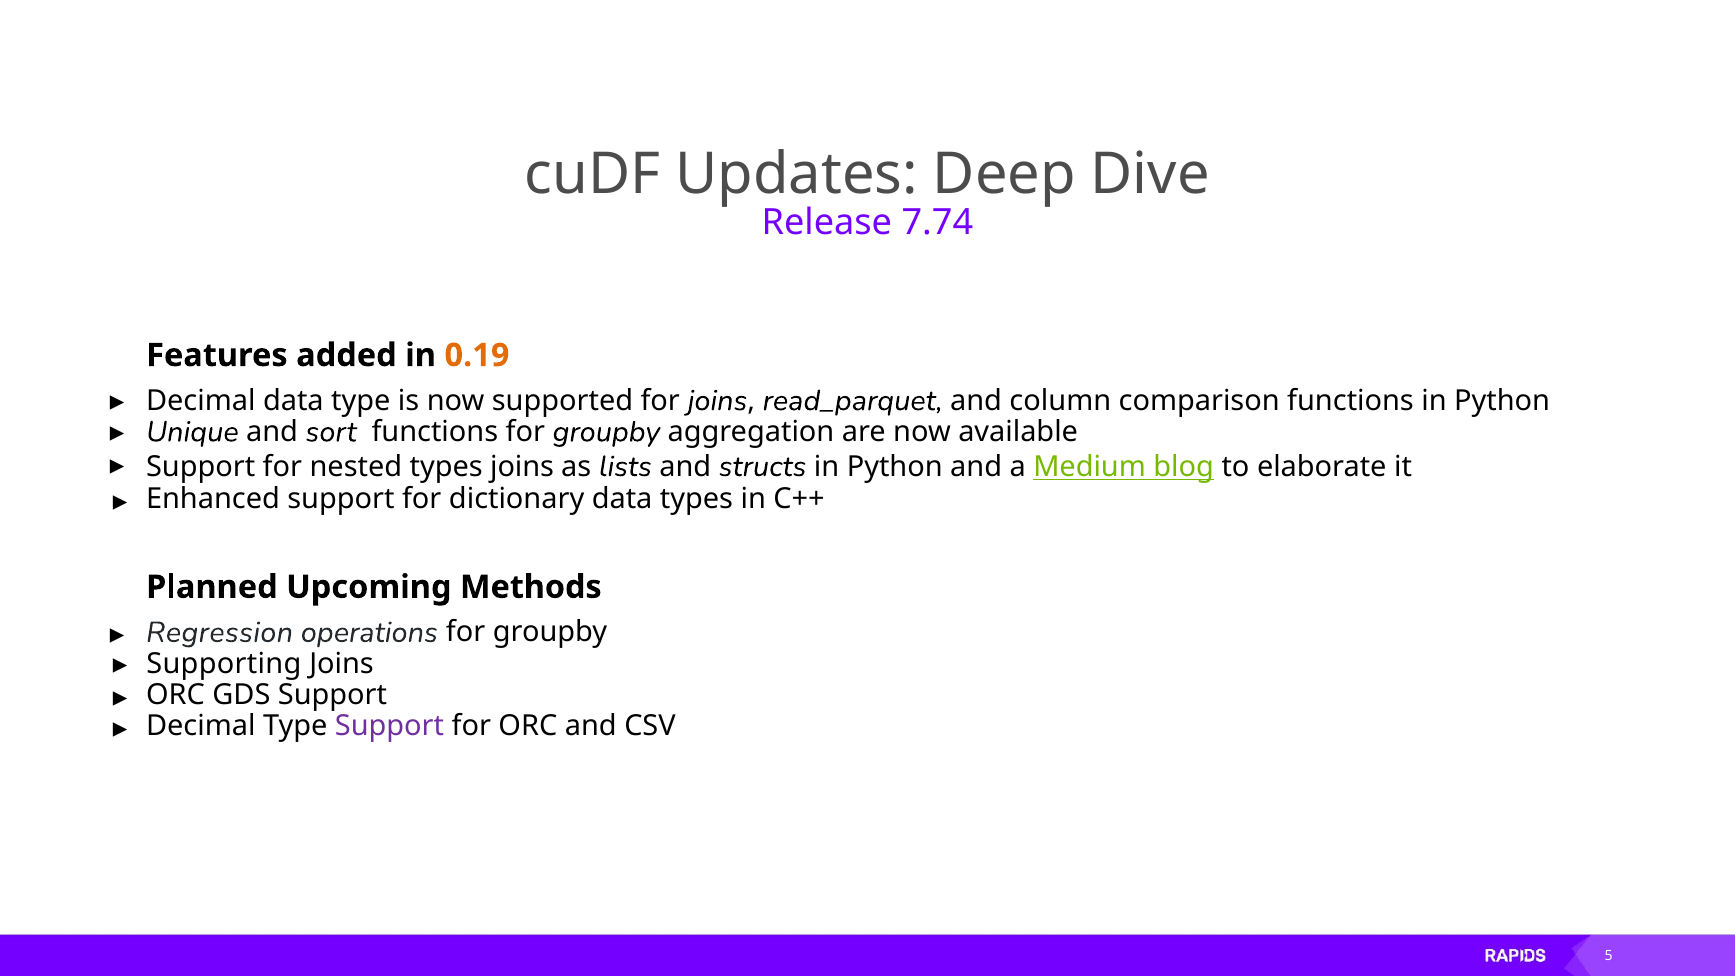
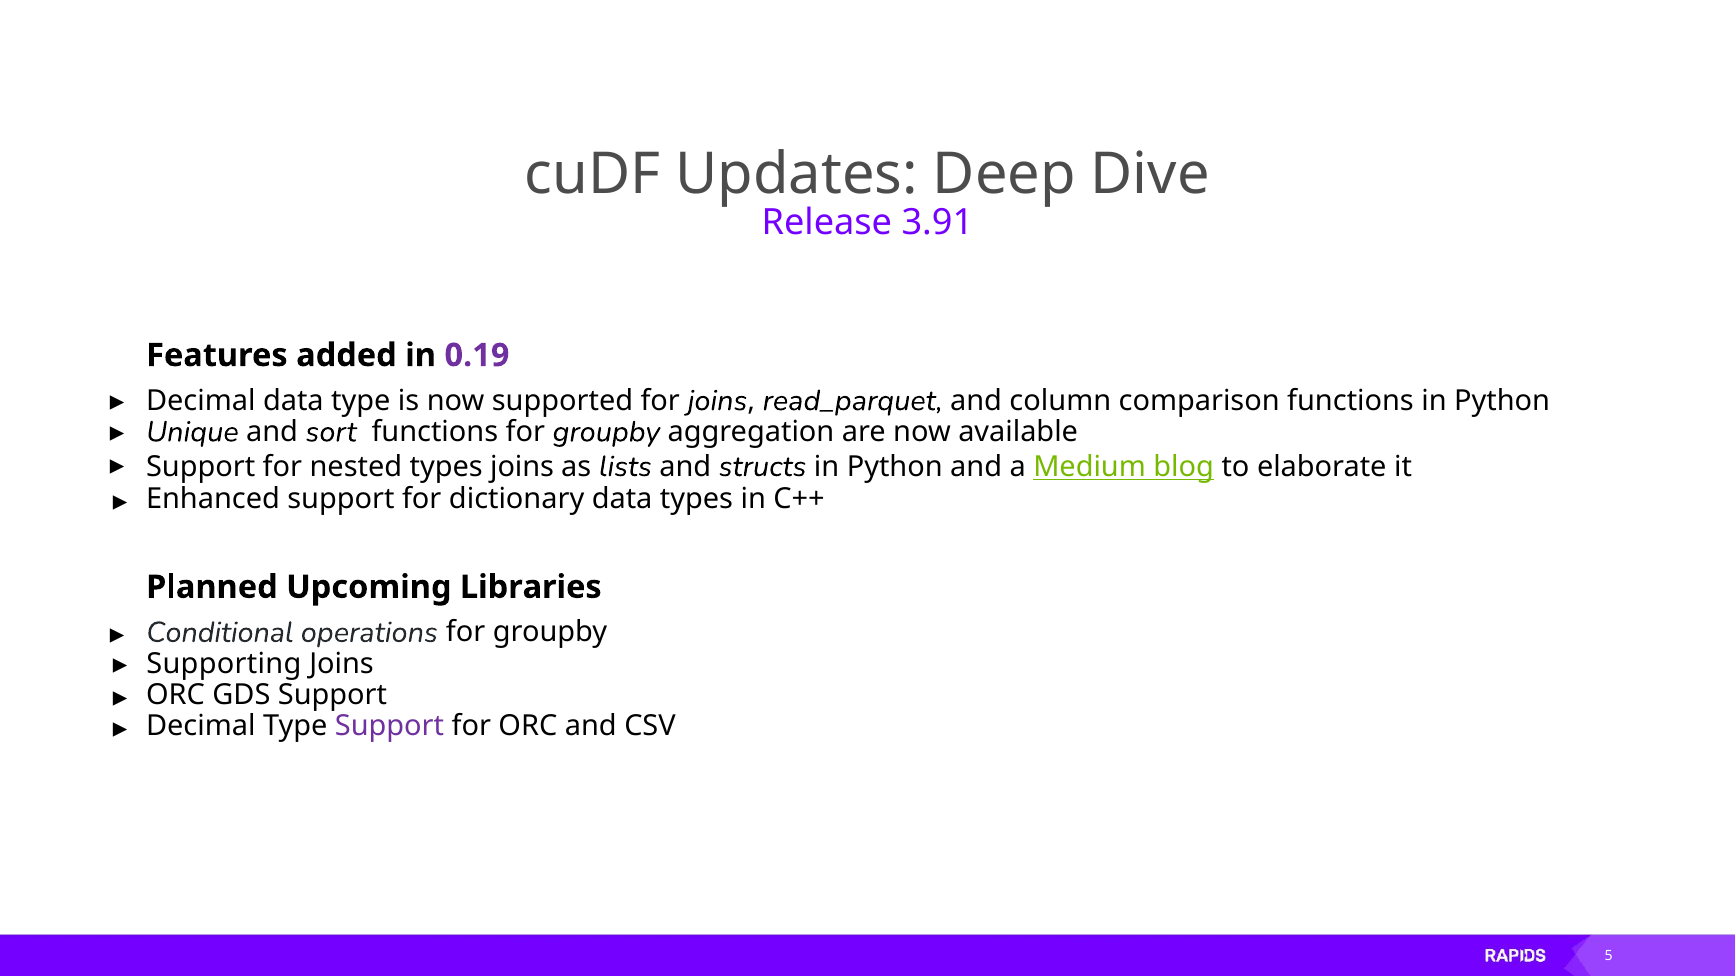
7.74: 7.74 -> 3.91 (937, 223)
0.19 colour: orange -> purple (477, 355)
Methods: Methods -> Libraries (531, 587)
Regression: Regression -> Conditional (220, 632)
